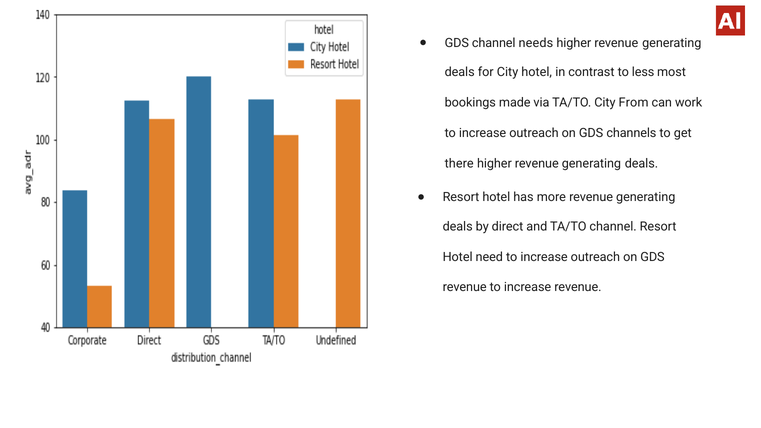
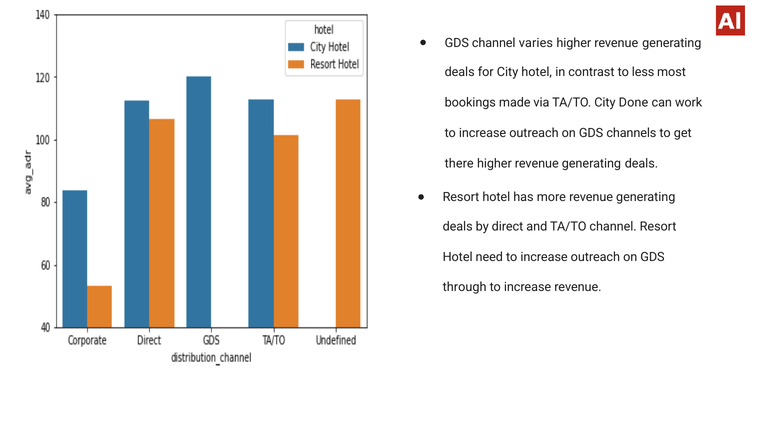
needs: needs -> varies (536, 43)
From: From -> Done (634, 103)
revenue: revenue -> through (465, 287)
